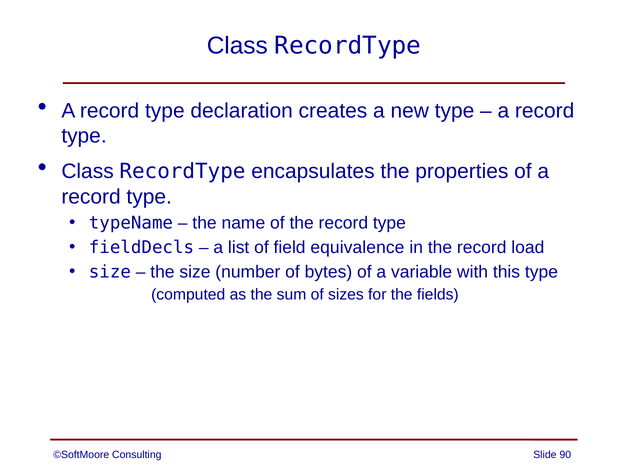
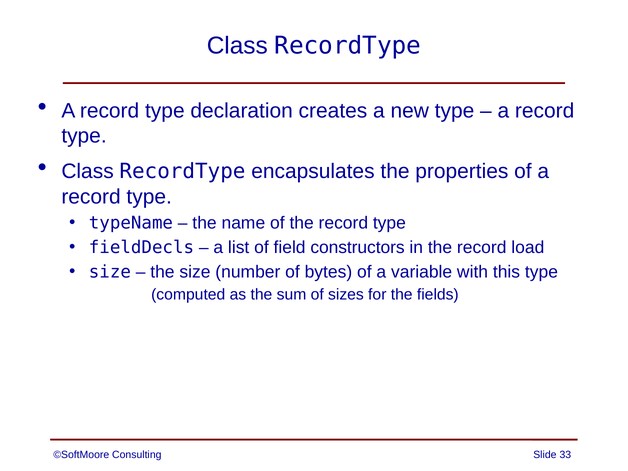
equivalence: equivalence -> constructors (358, 247)
90: 90 -> 33 (565, 455)
